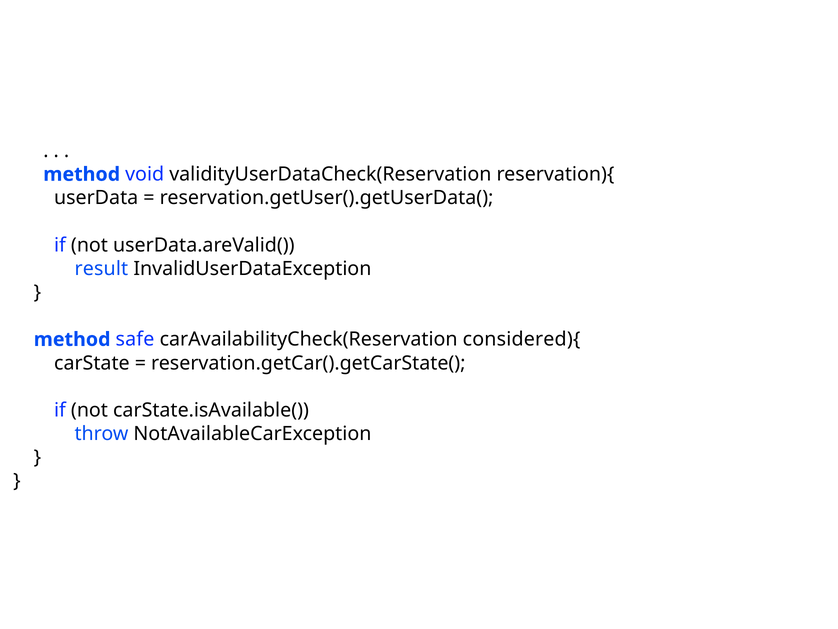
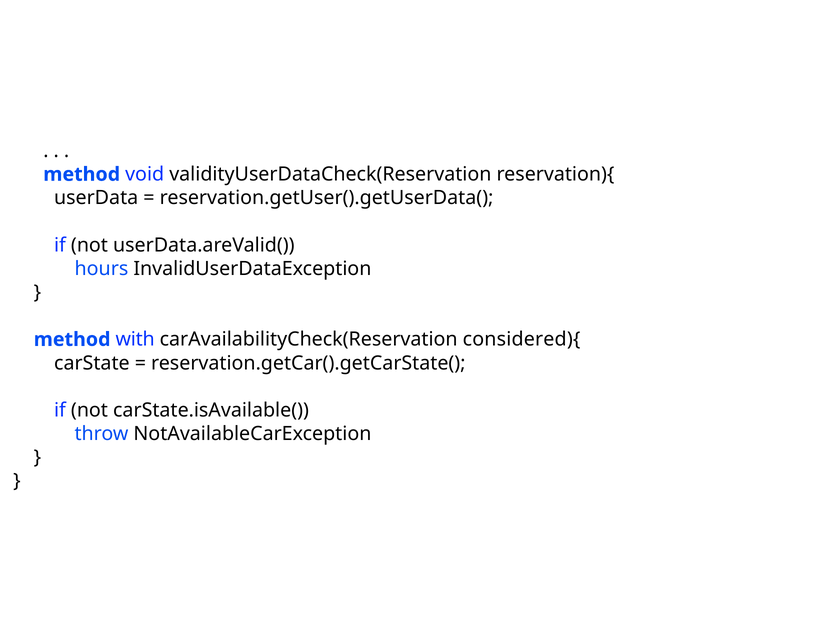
result: result -> hours (101, 268)
safe: safe -> with (135, 339)
